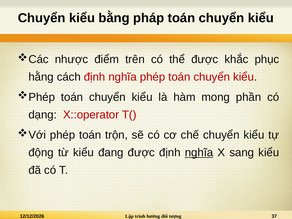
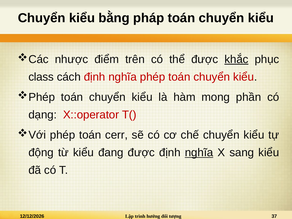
khắc underline: none -> present (236, 59)
hằng: hằng -> class (41, 77)
trộn: trộn -> cerr (116, 135)
